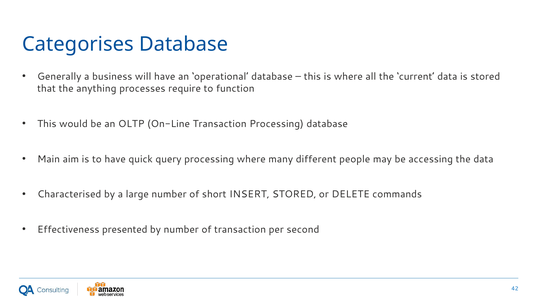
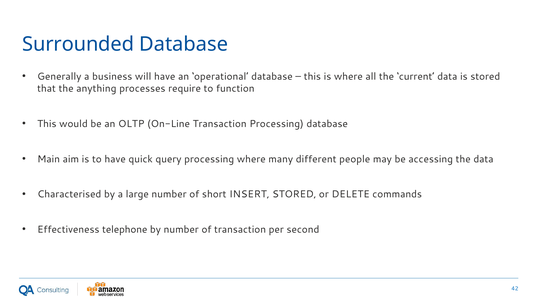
Categorises: Categorises -> Surrounded (78, 44)
presented: presented -> telephone (125, 229)
